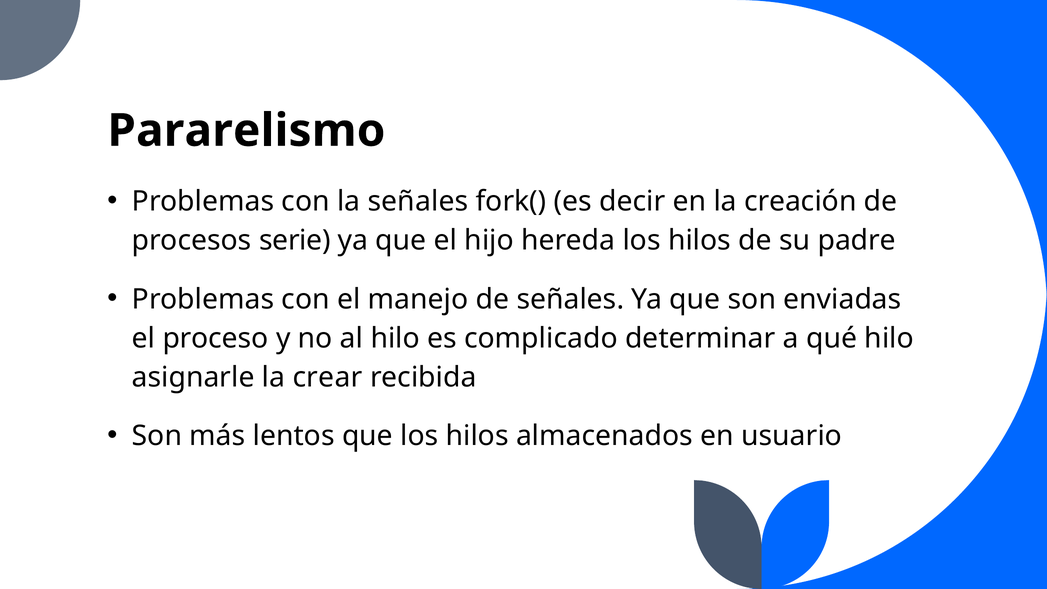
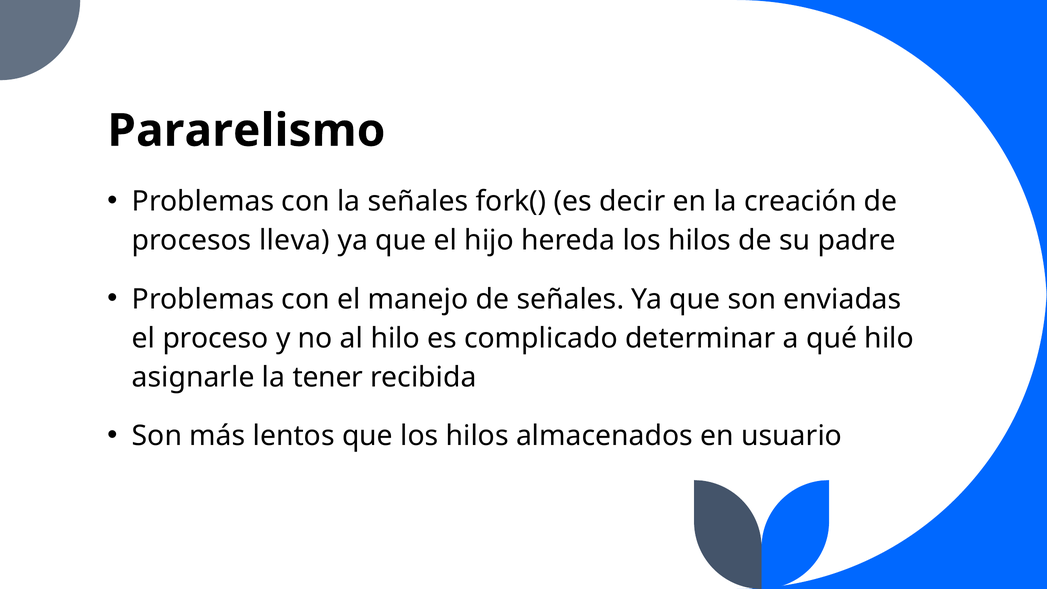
serie: serie -> lleva (295, 240)
crear: crear -> tener (328, 377)
